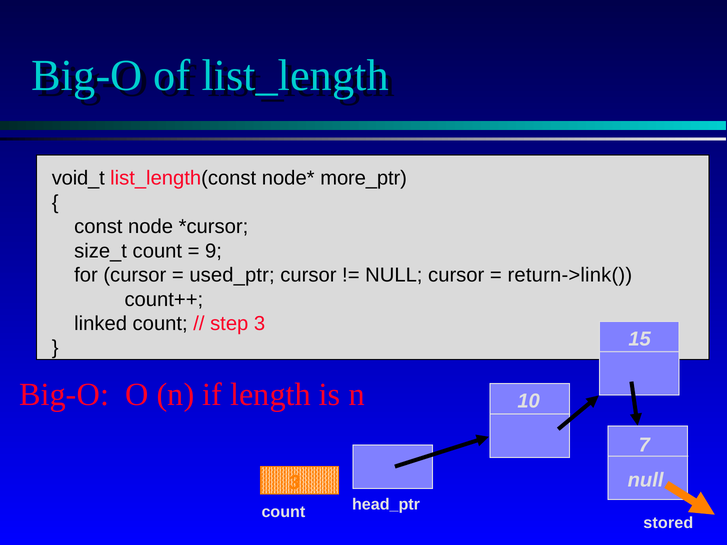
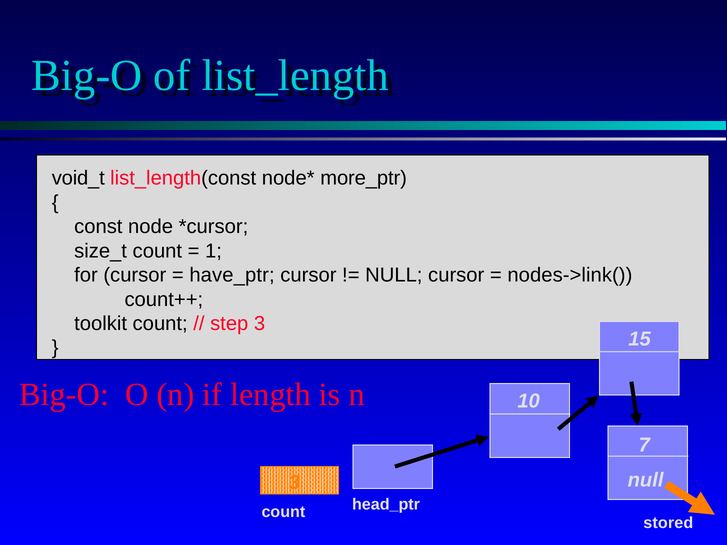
9: 9 -> 1 (214, 251)
used_ptr: used_ptr -> have_ptr (232, 275)
return->link(: return->link( -> nodes->link( (570, 275)
linked: linked -> toolkit (101, 324)
